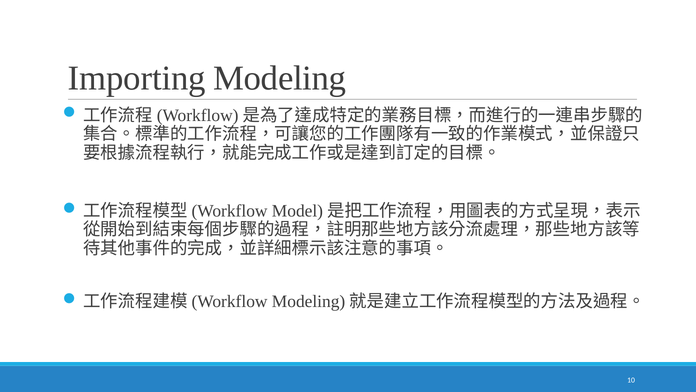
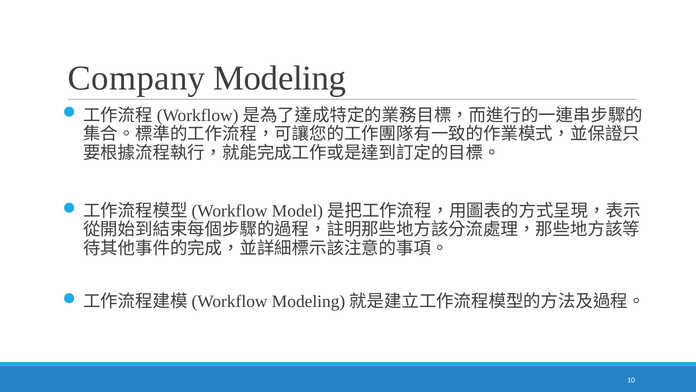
Importing: Importing -> Company (137, 78)
